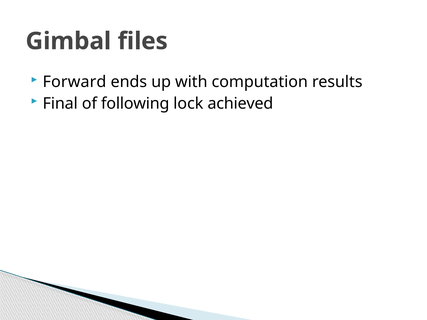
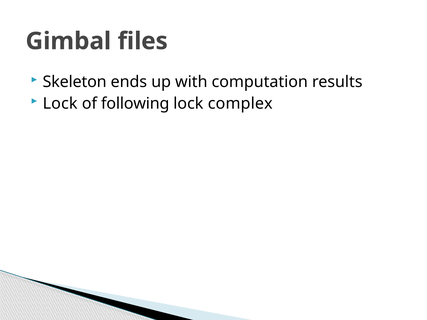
Forward: Forward -> Skeleton (75, 82)
Final: Final -> Lock (60, 104)
achieved: achieved -> complex (240, 104)
